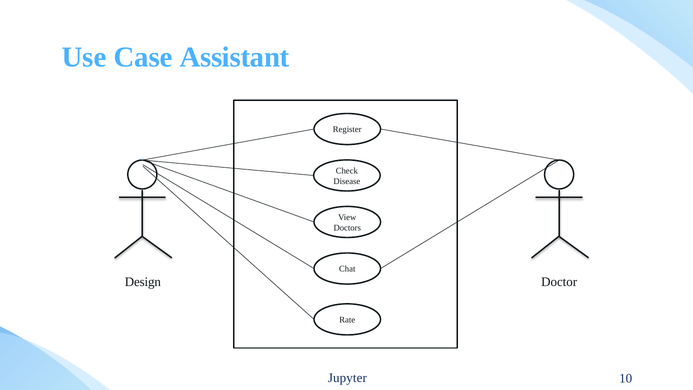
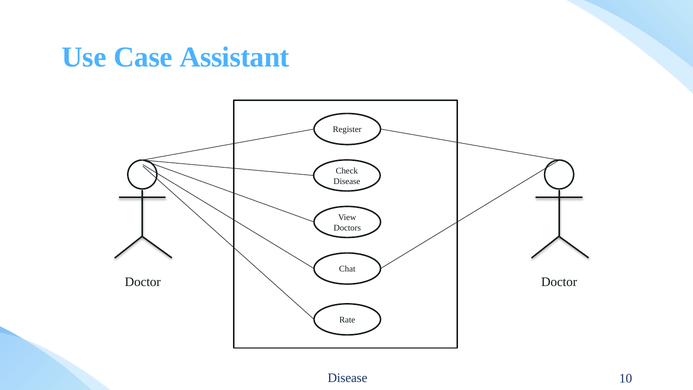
Design: Design -> Doctor (143, 282)
Jupyter: Jupyter -> Disease (348, 378)
